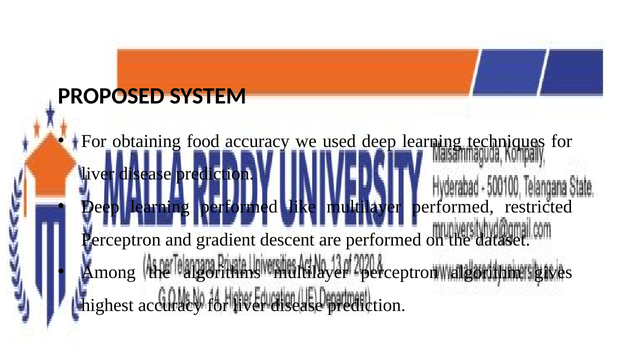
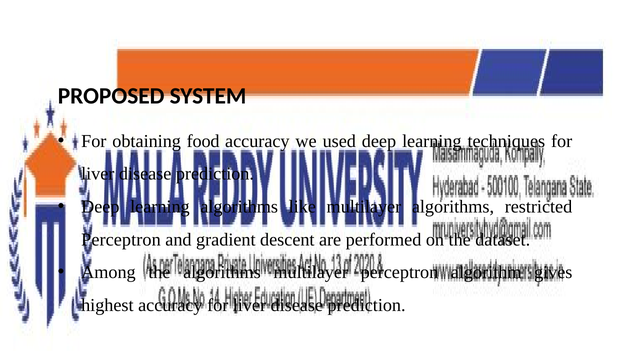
learning performed: performed -> algorithms (239, 207)
multilayer performed: performed -> algorithms (453, 207)
